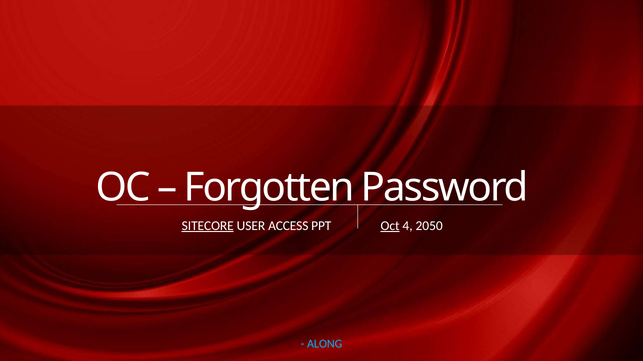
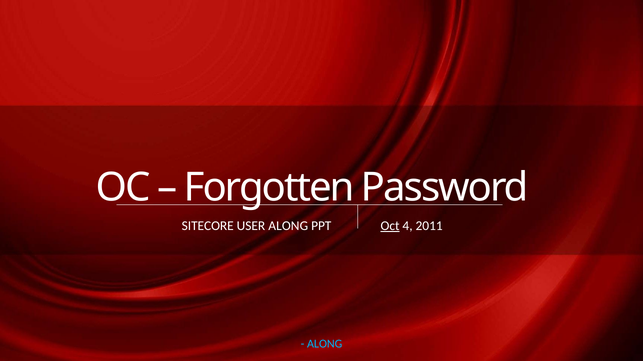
SITECORE underline: present -> none (208, 226)
USER ACCESS: ACCESS -> ALONG (288, 226)
2050: 2050 -> 2011 (429, 226)
